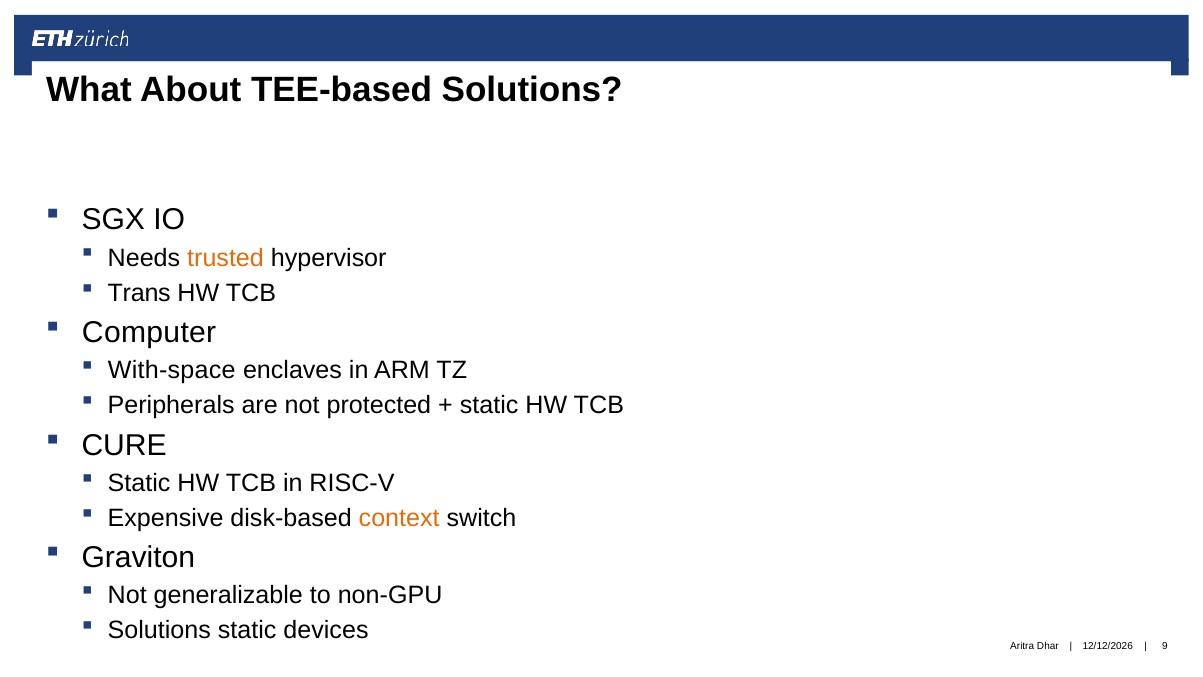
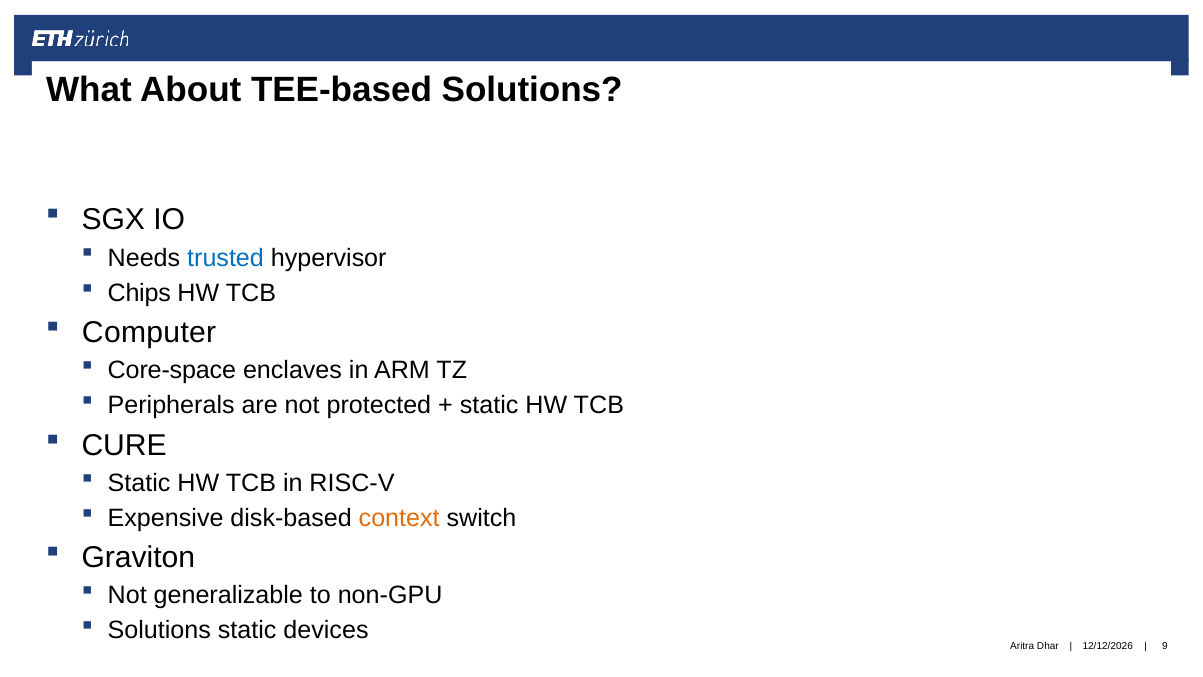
trusted colour: orange -> blue (226, 258)
Trans: Trans -> Chips (139, 293)
With-space: With-space -> Core-space (172, 370)
